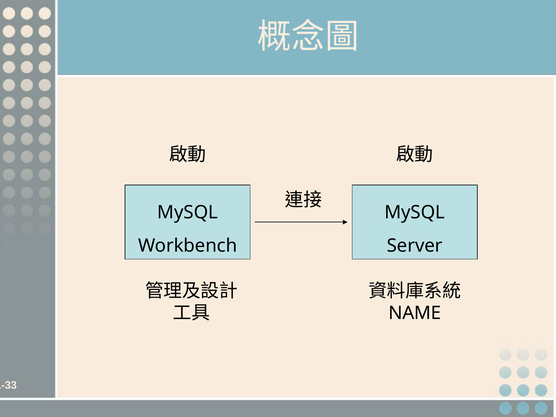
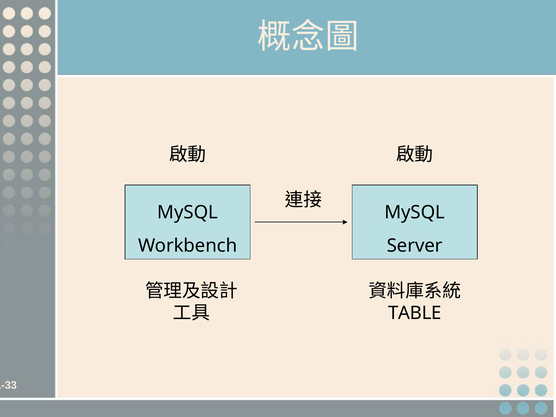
NAME: NAME -> TABLE (415, 313)
